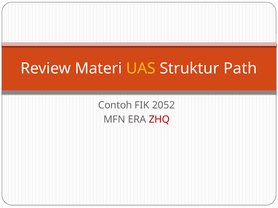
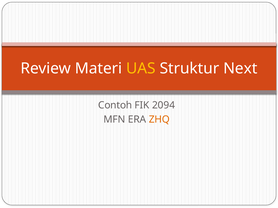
Path: Path -> Next (240, 68)
2052: 2052 -> 2094 (163, 105)
ZHQ colour: red -> orange (159, 120)
